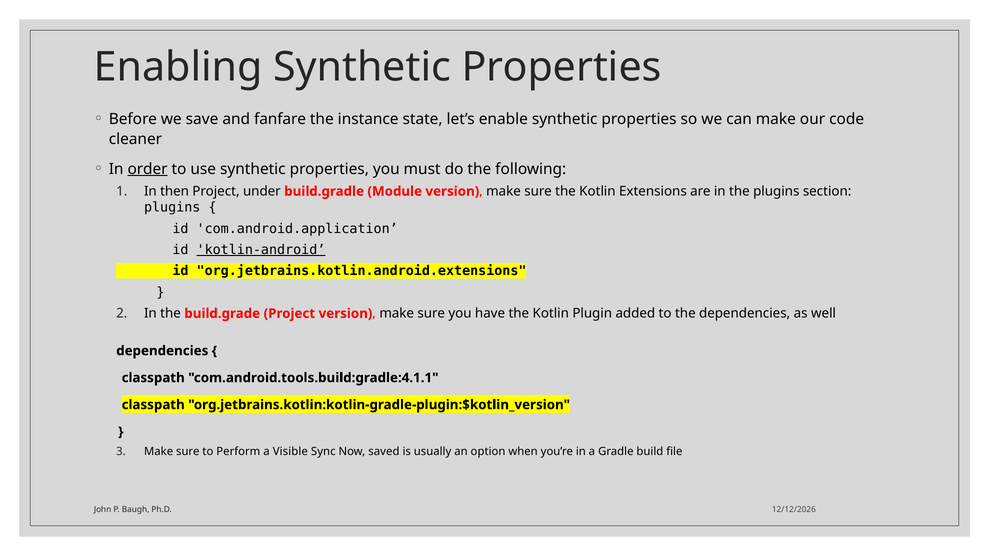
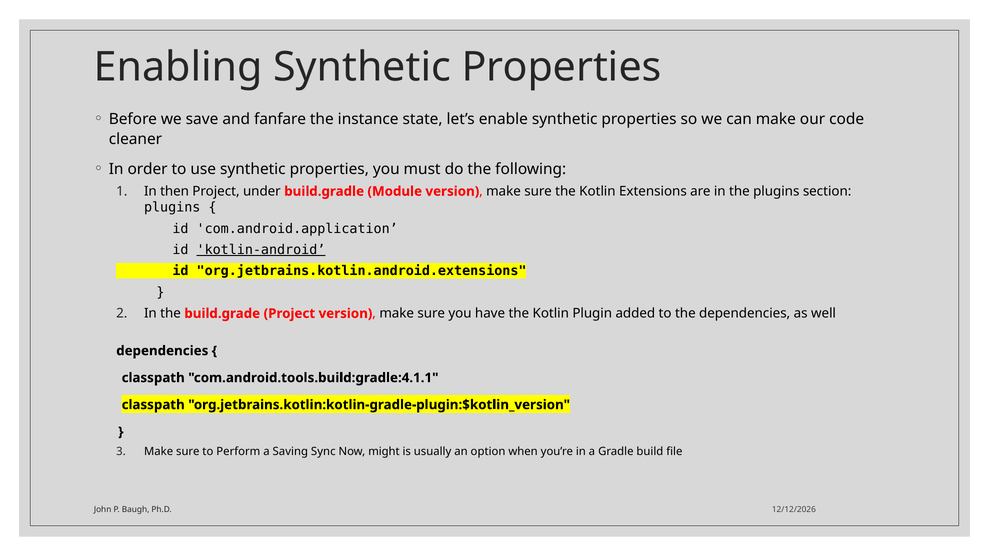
order underline: present -> none (148, 169)
Visible: Visible -> Saving (290, 452)
saved: saved -> might (384, 452)
